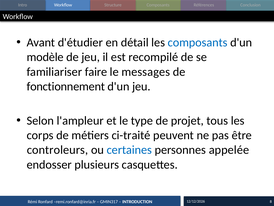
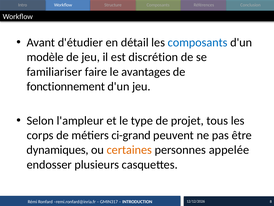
recompilé: recompilé -> discrétion (153, 57)
messages: messages -> avantages (146, 72)
ci-traité: ci-traité -> ci-grand (131, 135)
controleurs: controleurs -> dynamiques (58, 150)
certaines colour: blue -> orange (129, 150)
